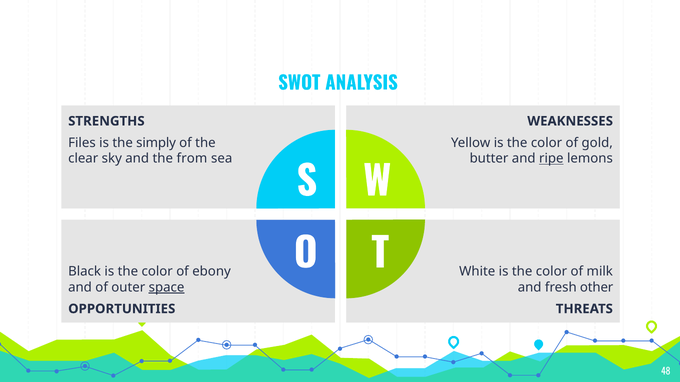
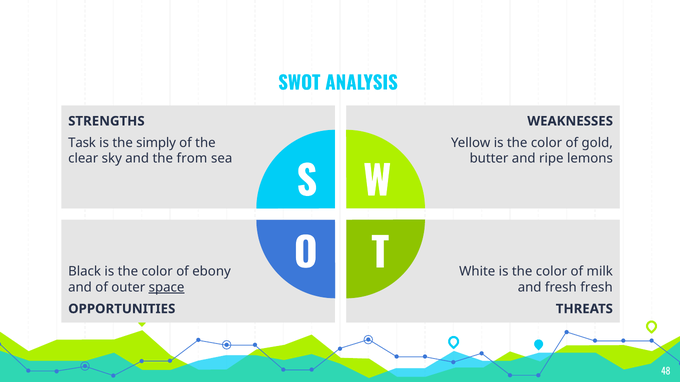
Files: Files -> Task (82, 143)
ripe underline: present -> none (551, 159)
fresh other: other -> fresh (597, 288)
